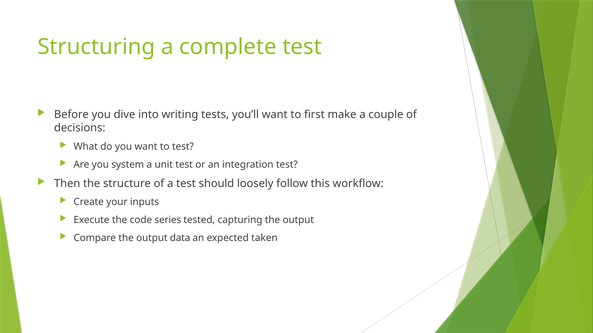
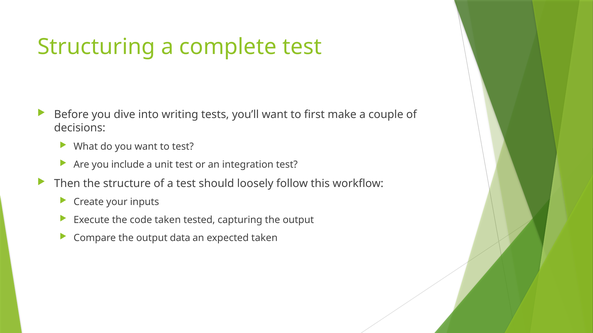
system: system -> include (128, 165)
code series: series -> taken (168, 220)
